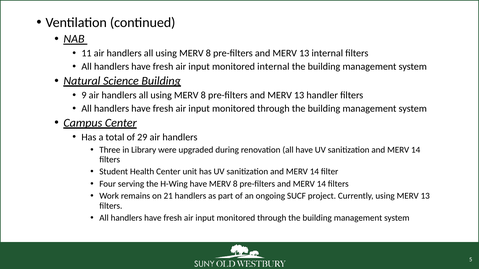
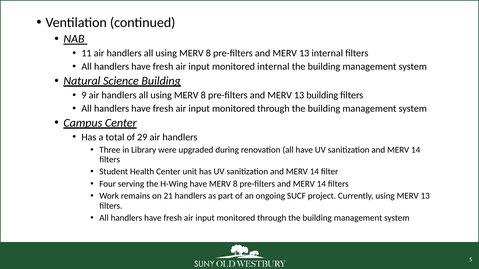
13 handler: handler -> building (322, 95)
